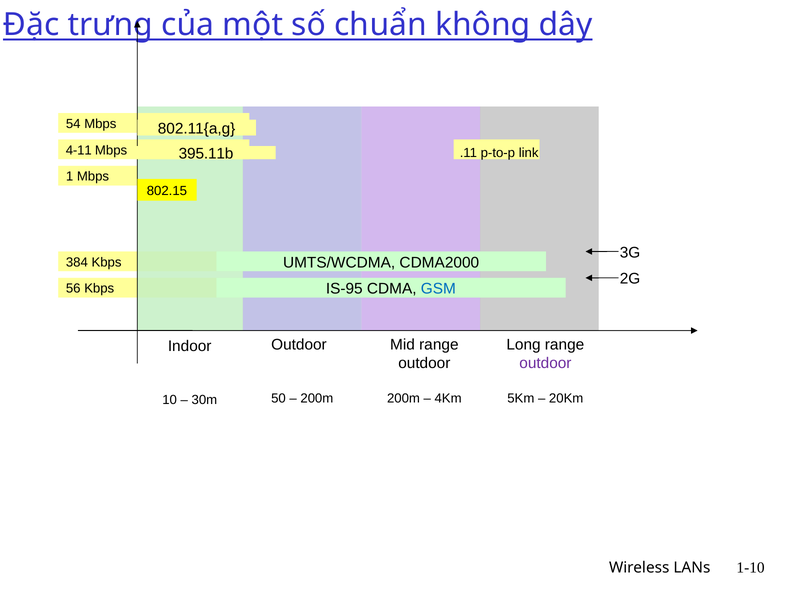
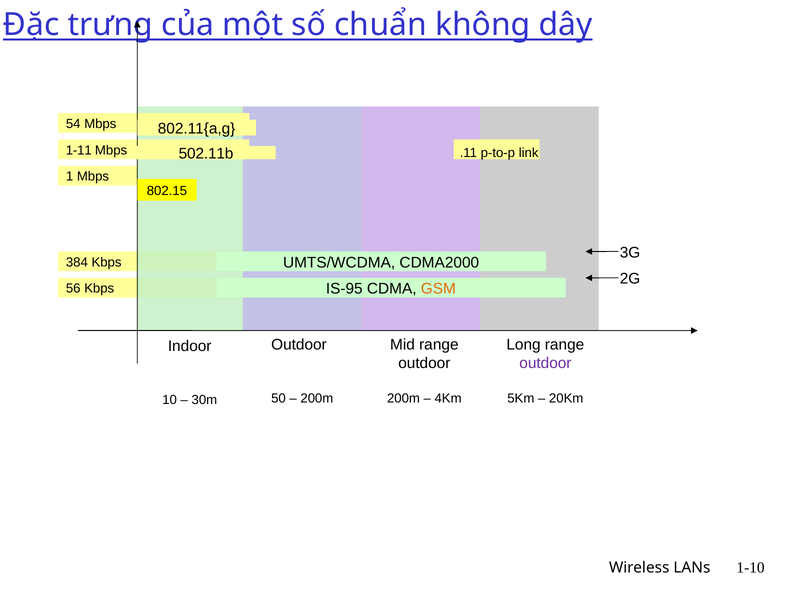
4-11: 4-11 -> 1-11 (79, 150)
395.11b: 395.11b -> 502.11b (206, 154)
GSM colour: blue -> orange (438, 289)
